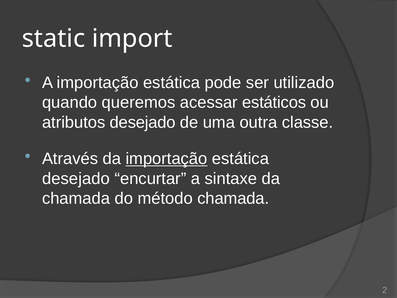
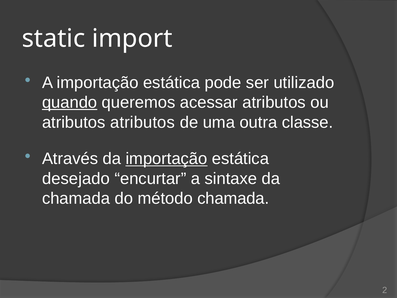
quando underline: none -> present (70, 102)
acessar estáticos: estáticos -> atributos (274, 102)
atributos desejado: desejado -> atributos (143, 122)
